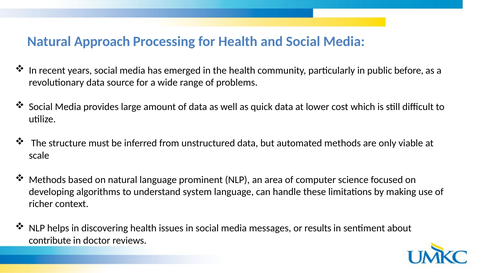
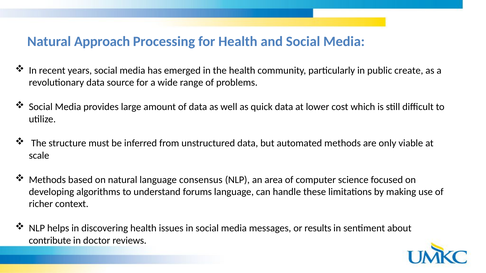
before: before -> create (409, 71)
prominent: prominent -> consensus (201, 180)
system: system -> forums (197, 192)
